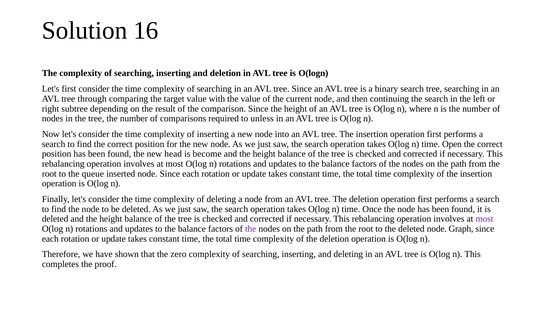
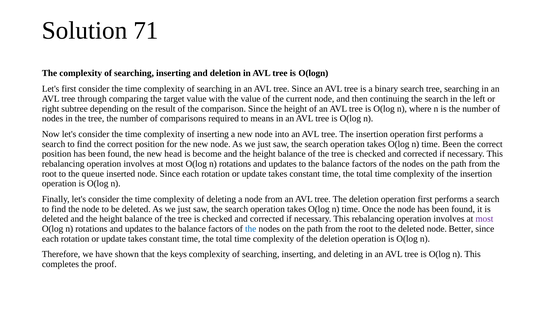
16: 16 -> 71 (146, 31)
unless: unless -> means (262, 119)
time Open: Open -> Been (452, 144)
the colour: purple -> blue (251, 229)
Graph: Graph -> Better (461, 229)
zero: zero -> keys (179, 255)
